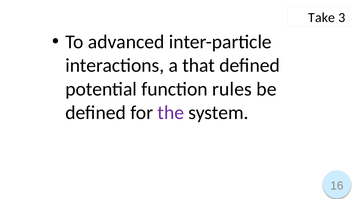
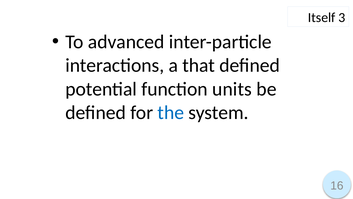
Take: Take -> Itself (322, 18)
rules: rules -> units (232, 89)
the colour: purple -> blue (171, 112)
